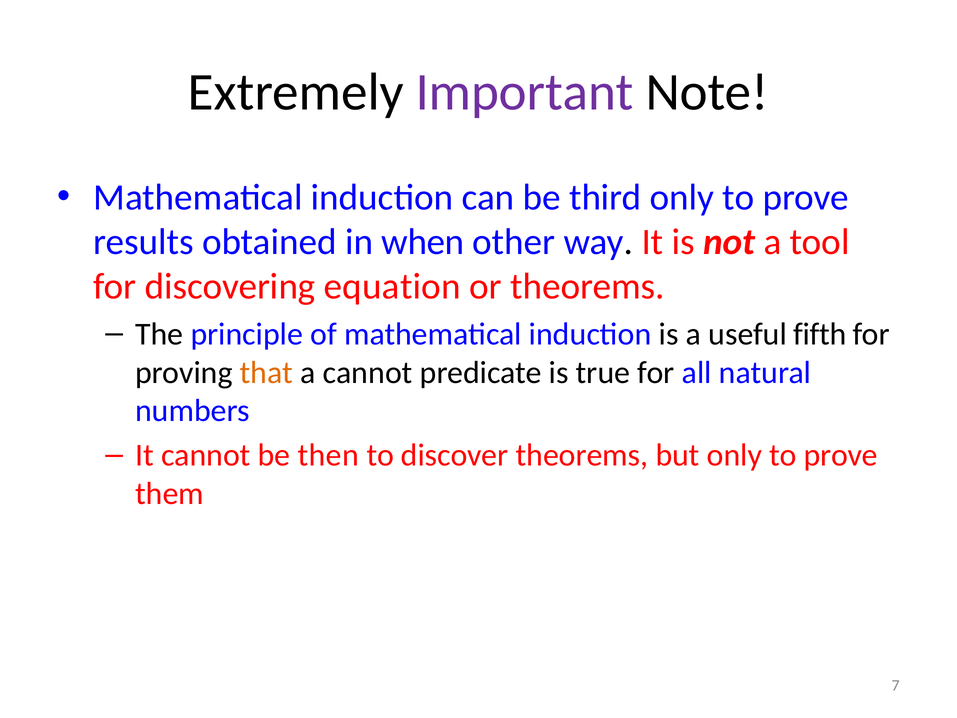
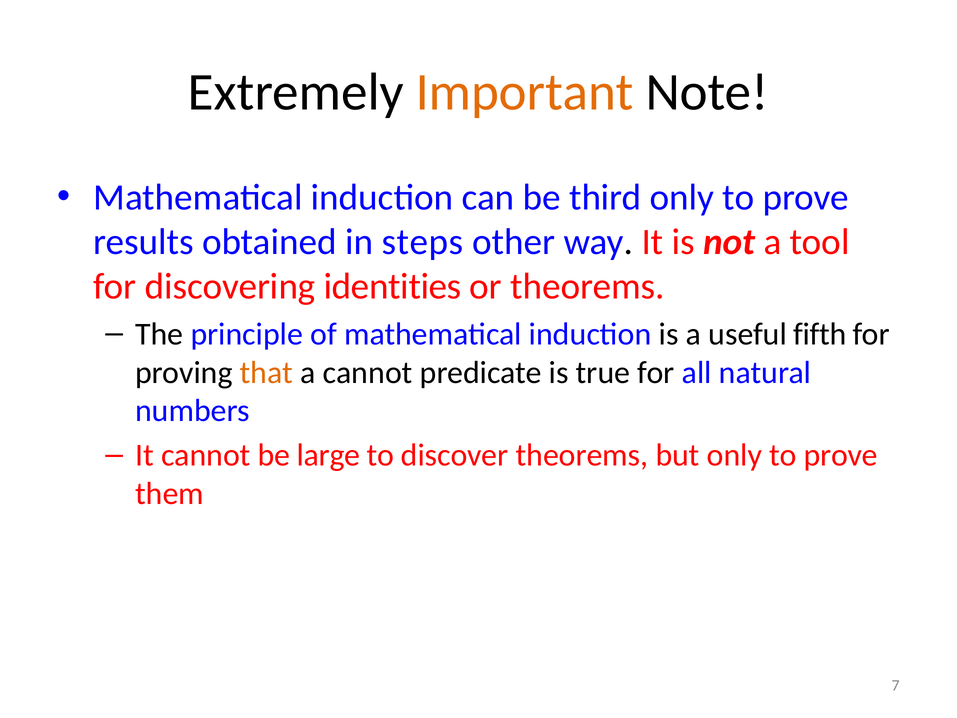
Important colour: purple -> orange (525, 92)
when: when -> steps (423, 242)
equation: equation -> identities (393, 287)
then: then -> large (329, 455)
